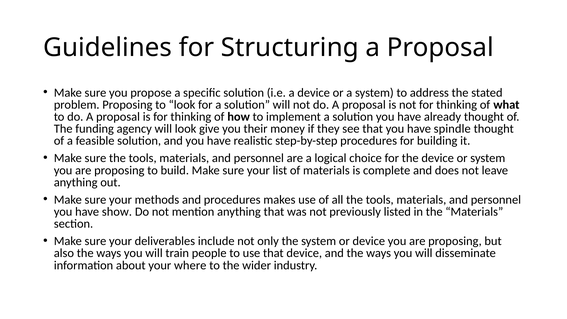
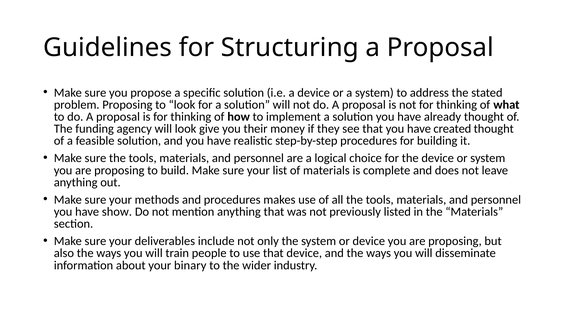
spindle: spindle -> created (452, 129)
where: where -> binary (190, 265)
